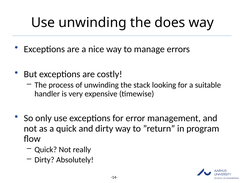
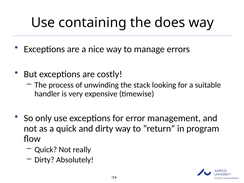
Use unwinding: unwinding -> containing (93, 23)
